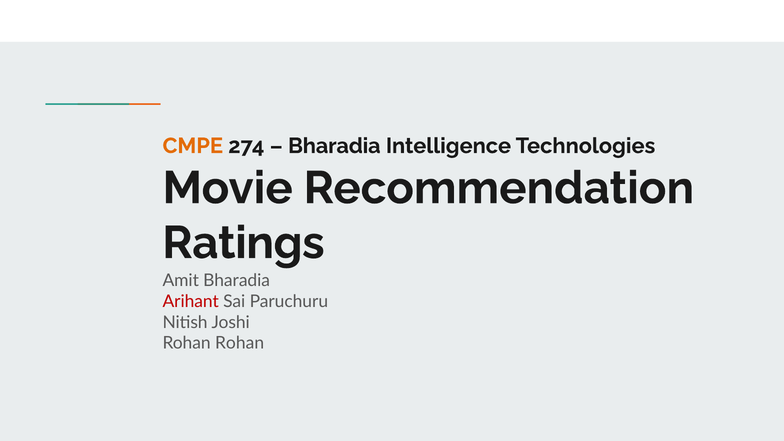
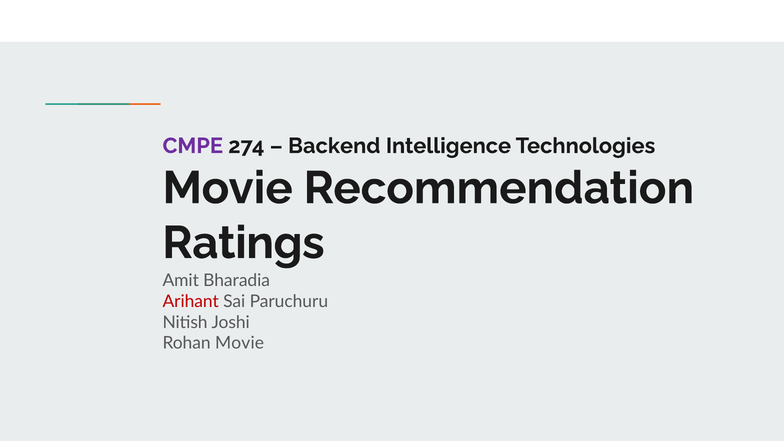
CMPE colour: orange -> purple (193, 146)
Bharadia: Bharadia -> Backend (334, 146)
Rohan Rohan: Rohan -> Movie (240, 343)
